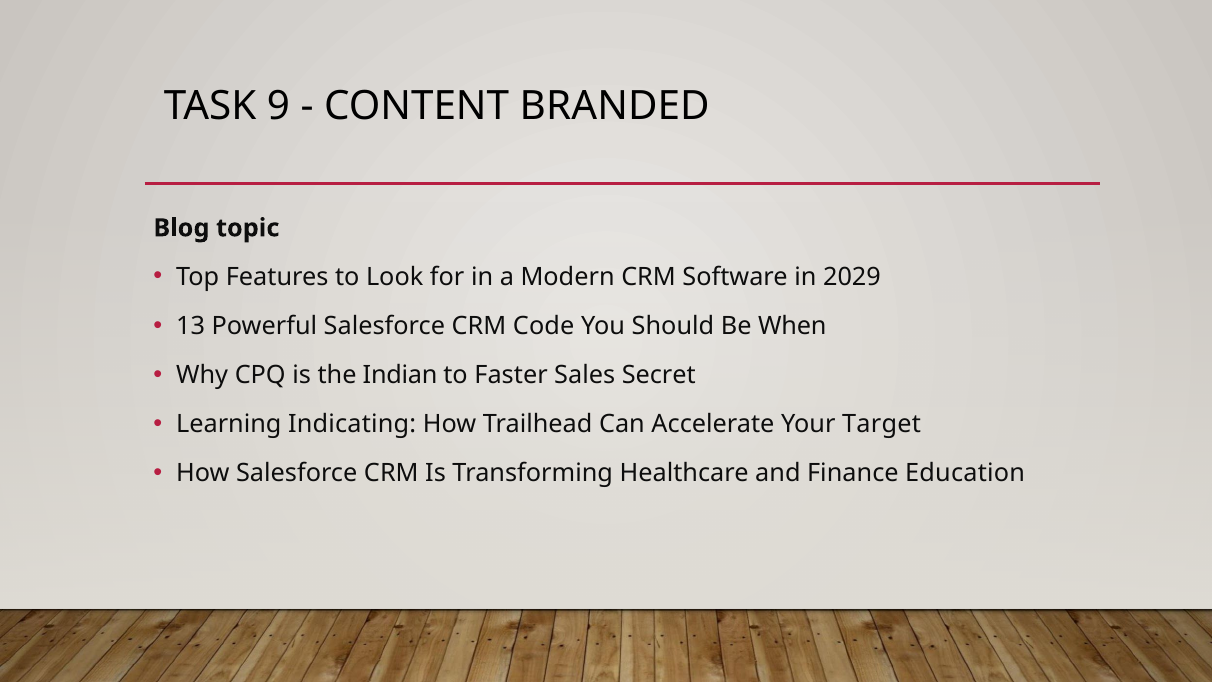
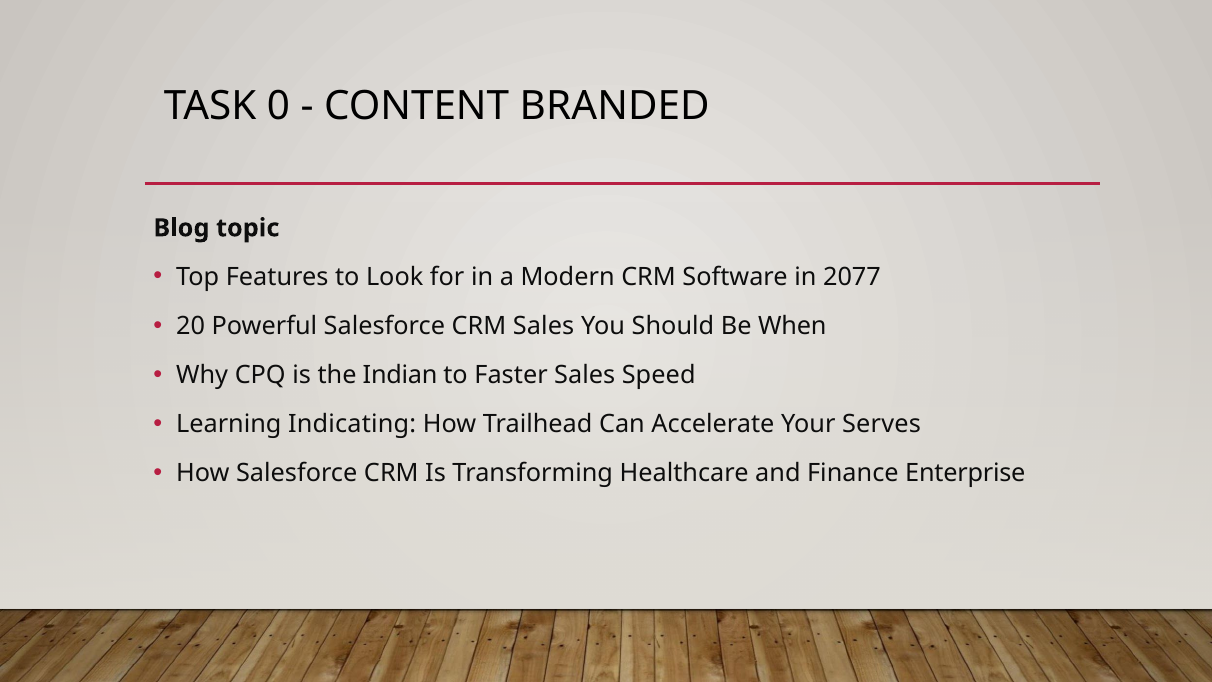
9: 9 -> 0 (278, 106)
2029: 2029 -> 2077 (852, 277)
13: 13 -> 20 (191, 326)
CRM Code: Code -> Sales (544, 326)
Secret: Secret -> Speed (659, 375)
Target: Target -> Serves (882, 424)
Education: Education -> Enterprise (965, 473)
